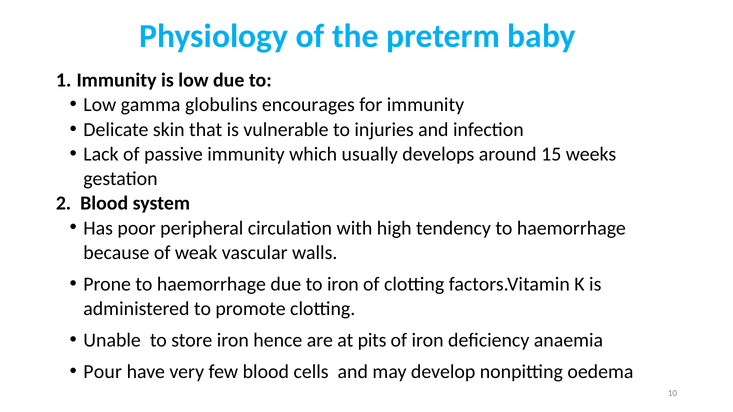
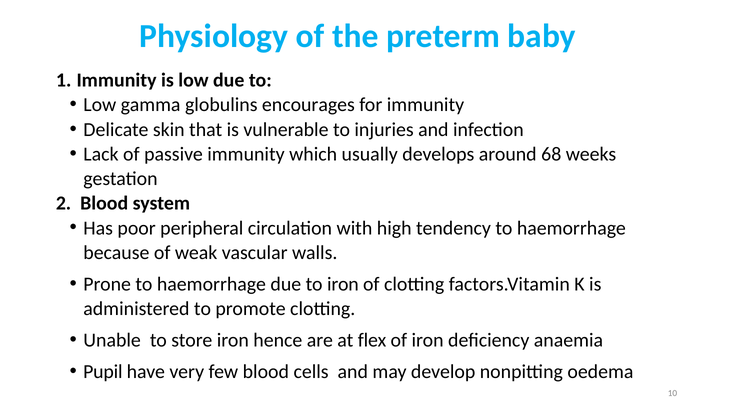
15: 15 -> 68 (551, 154)
pits: pits -> flex (372, 340)
Pour: Pour -> Pupil (103, 372)
